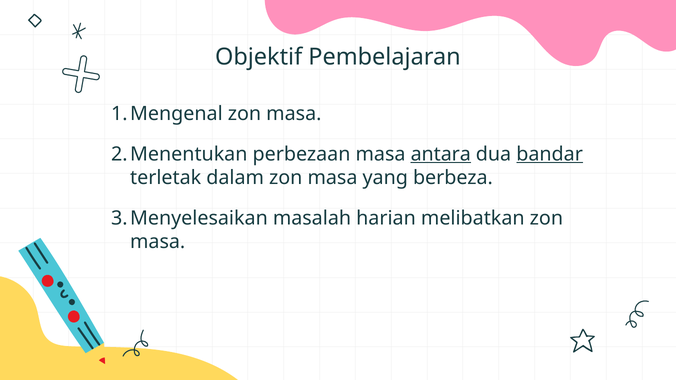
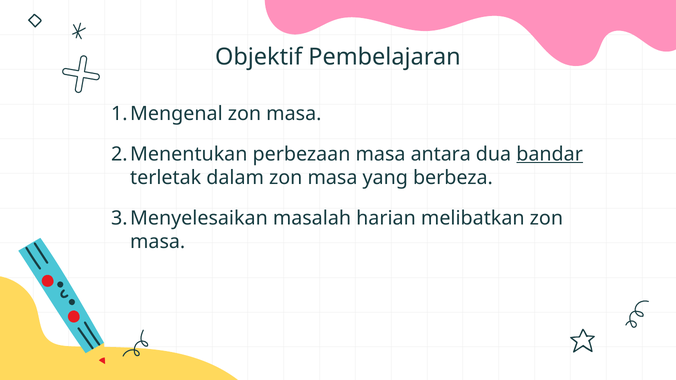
antara underline: present -> none (441, 154)
